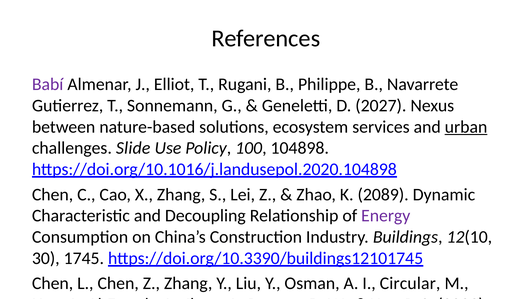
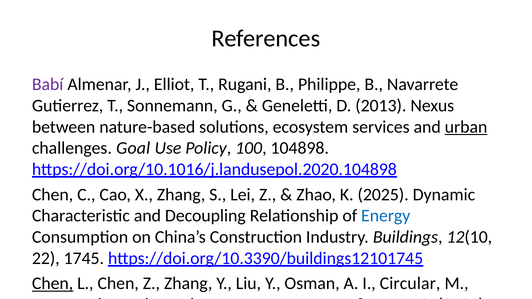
2027: 2027 -> 2013 (381, 106)
Slide: Slide -> Goal (133, 148)
2089: 2089 -> 2025 (383, 195)
Energy colour: purple -> blue (386, 216)
30: 30 -> 22 (46, 259)
Chen underline: none -> present (53, 284)
